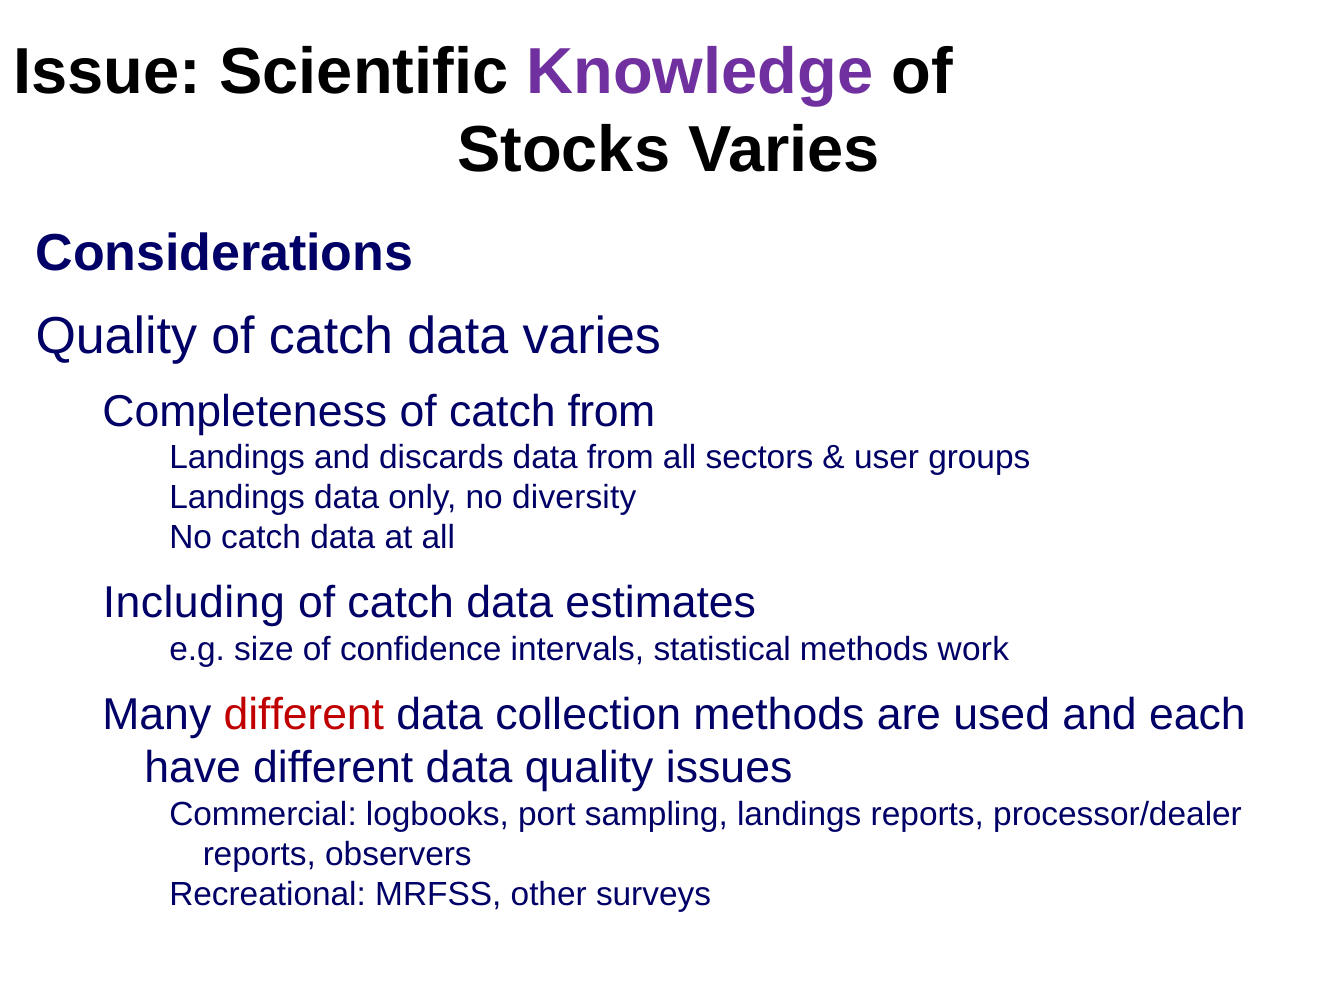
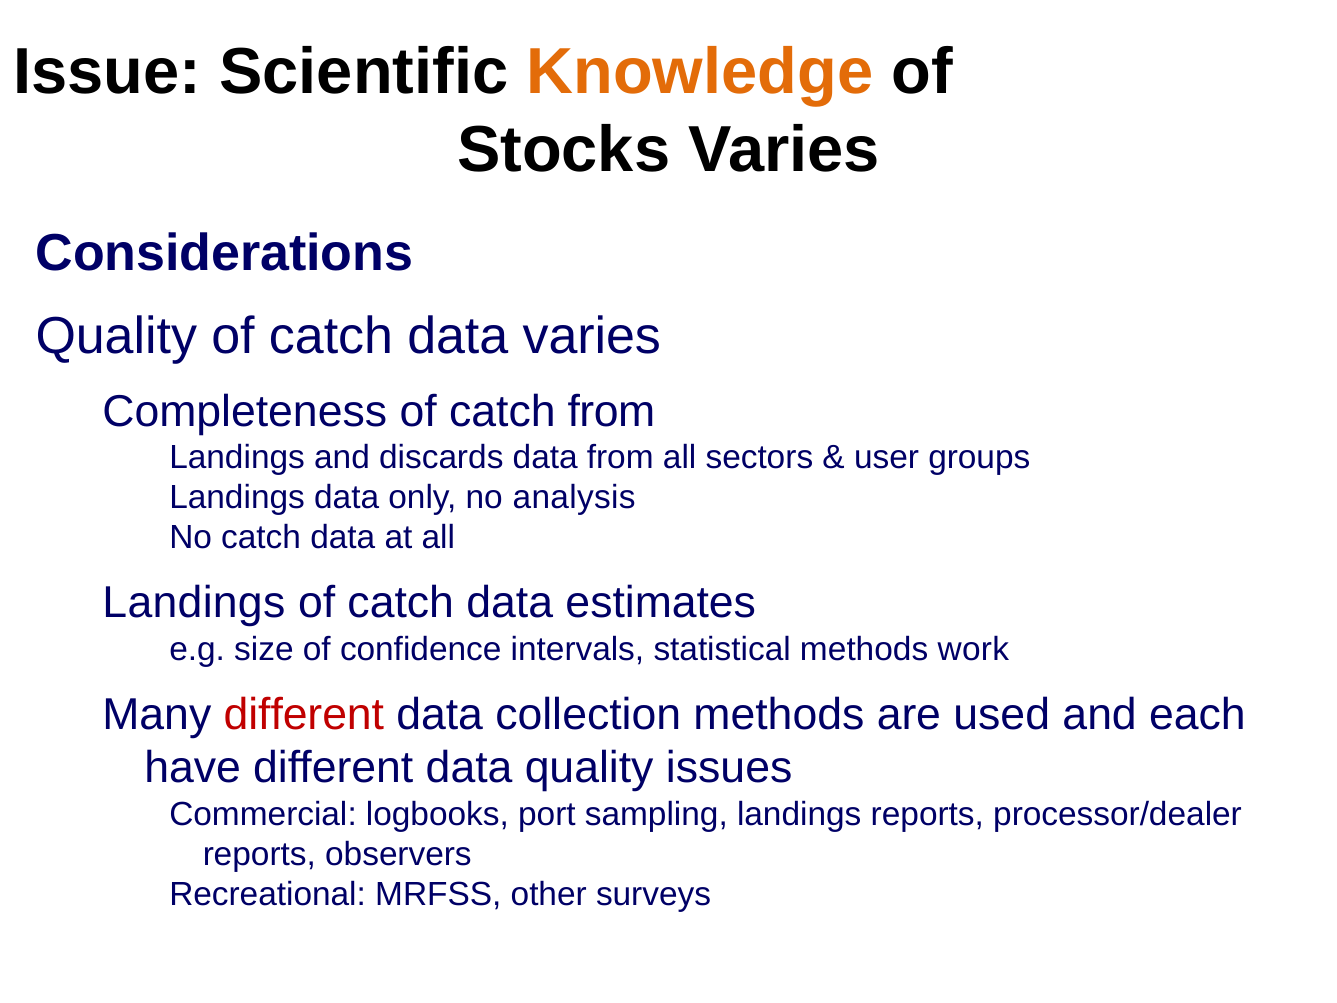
Knowledge colour: purple -> orange (700, 72)
diversity: diversity -> analysis (574, 497)
Including: Including -> Landings (194, 603)
